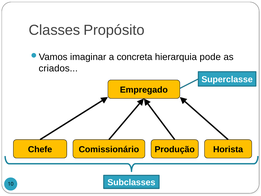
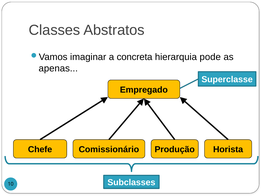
Propósito: Propósito -> Abstratos (114, 30)
criados: criados -> apenas (58, 68)
